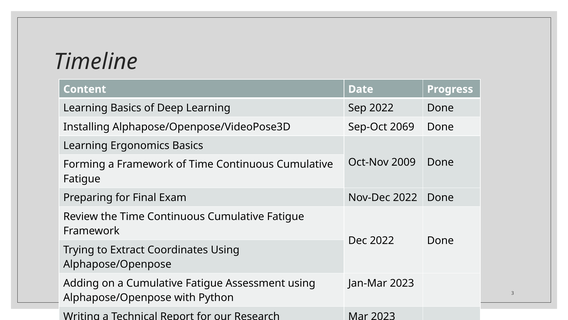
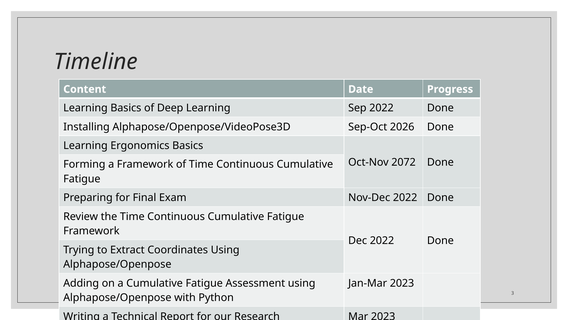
2069: 2069 -> 2026 (402, 127)
2009: 2009 -> 2072 (404, 162)
